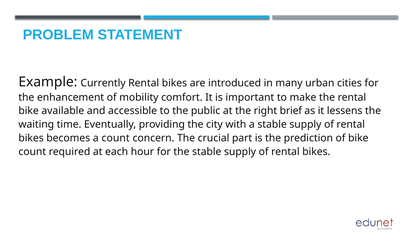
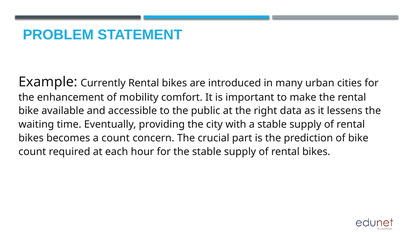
brief: brief -> data (291, 111)
